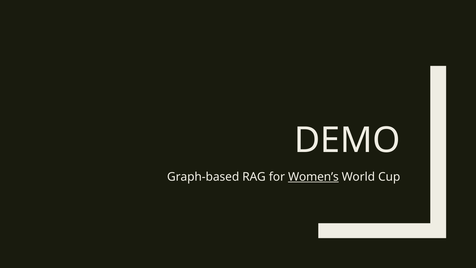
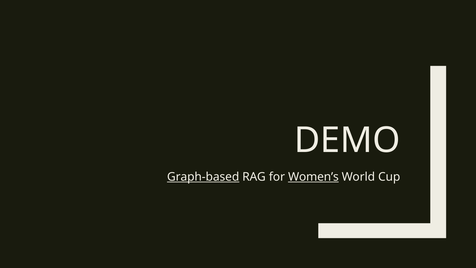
Graph-based underline: none -> present (203, 177)
